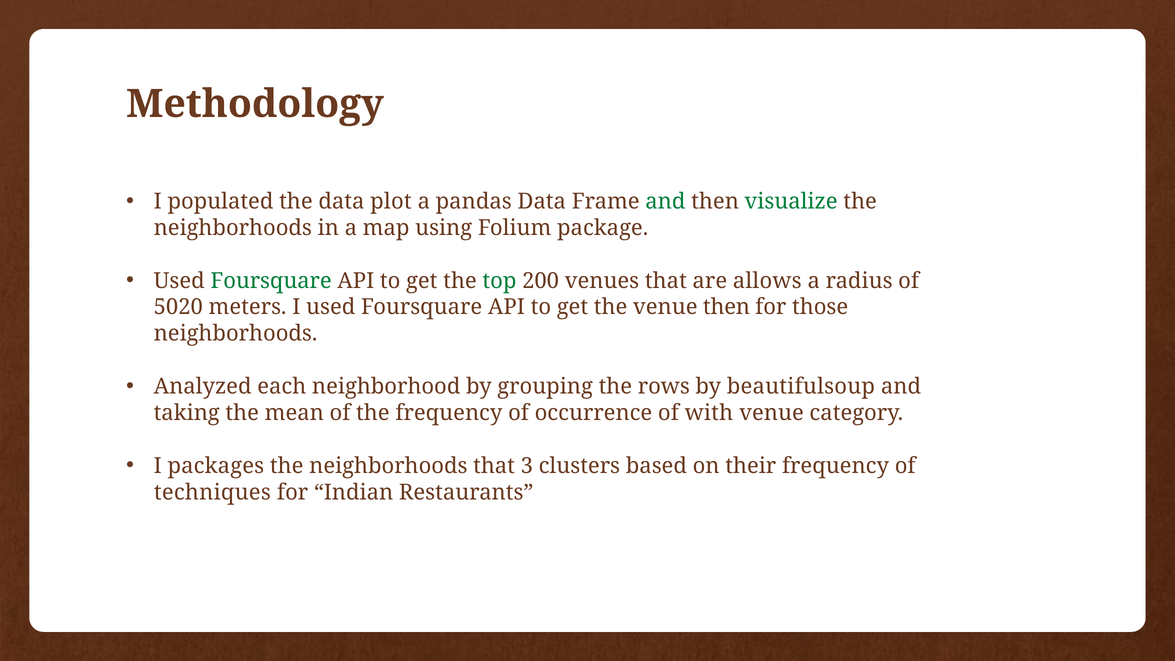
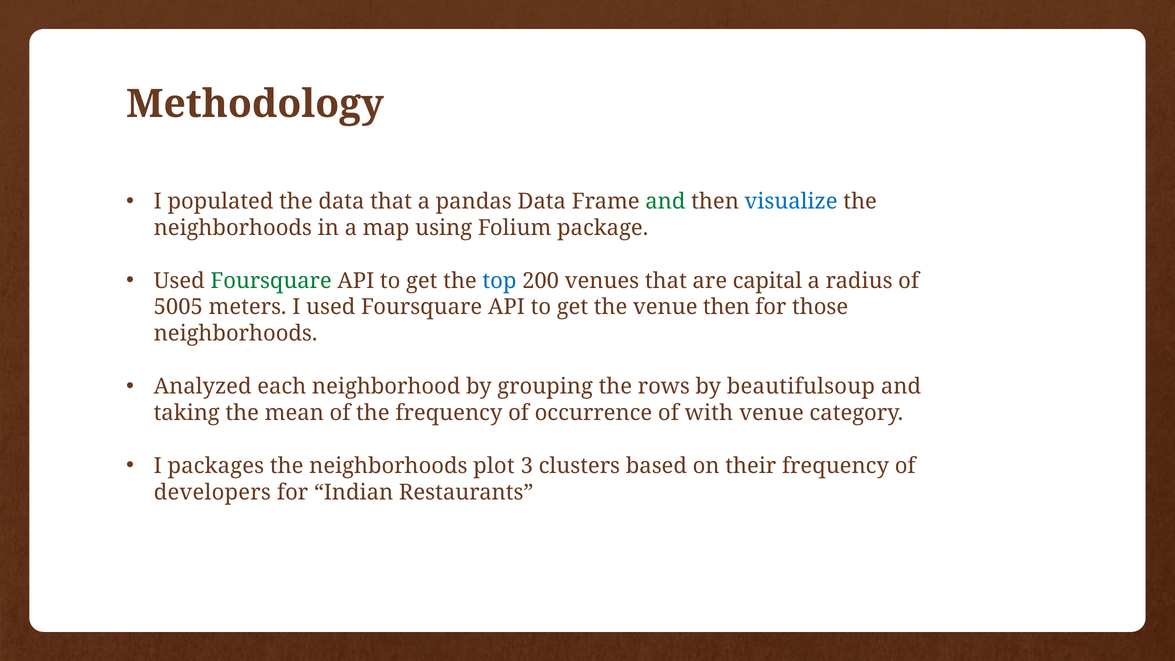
data plot: plot -> that (391, 201)
visualize colour: green -> blue (791, 201)
top colour: green -> blue (499, 281)
allows: allows -> capital (767, 281)
5020: 5020 -> 5005 (178, 307)
neighborhoods that: that -> plot (494, 466)
techniques: techniques -> developers (212, 492)
